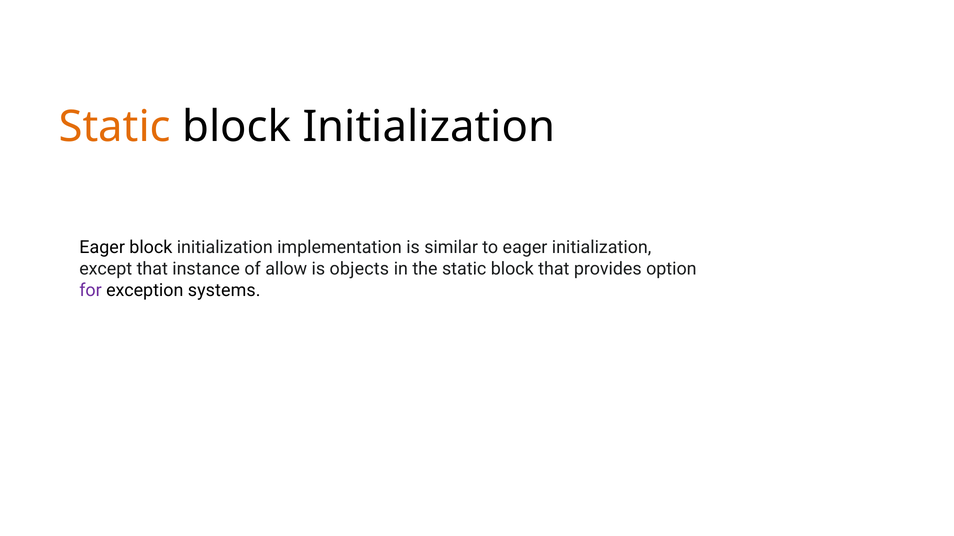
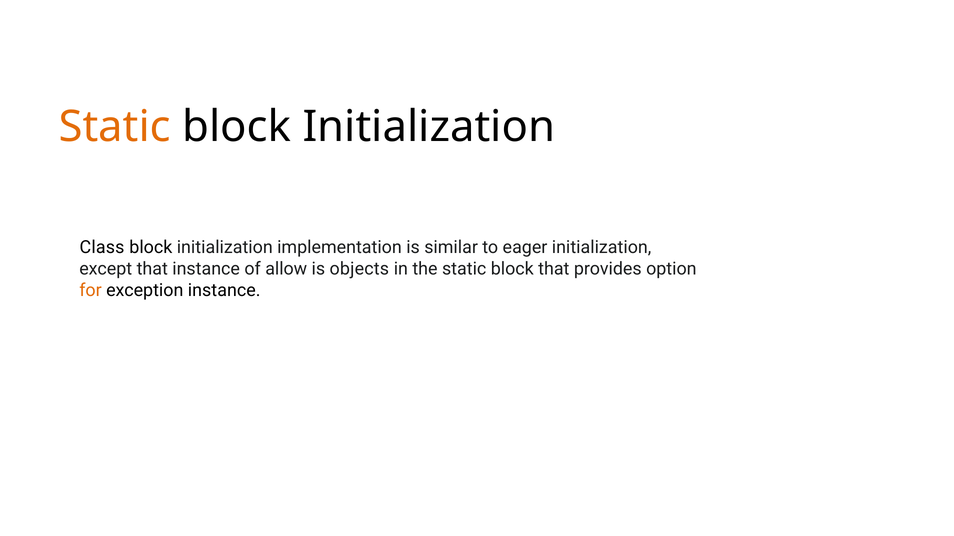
Eager: Eager -> Class (102, 248)
for colour: purple -> orange (90, 291)
exception systems: systems -> instance (224, 291)
